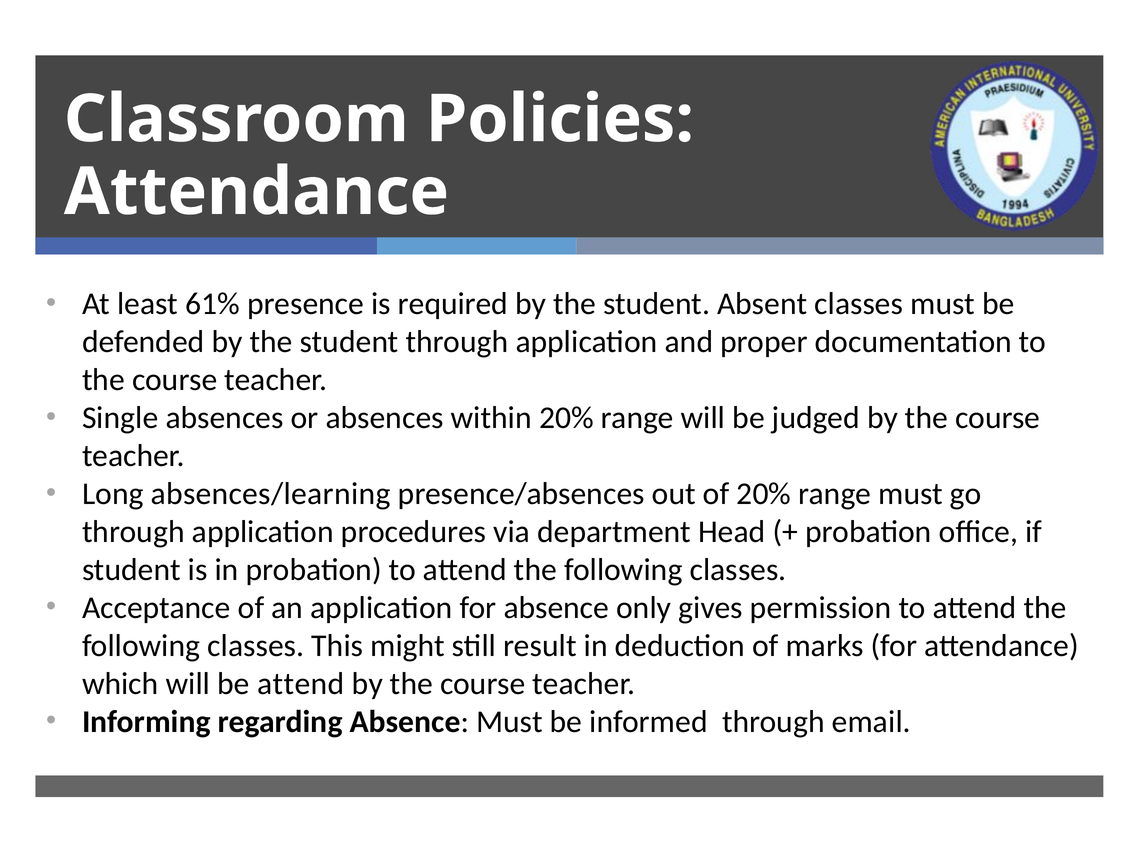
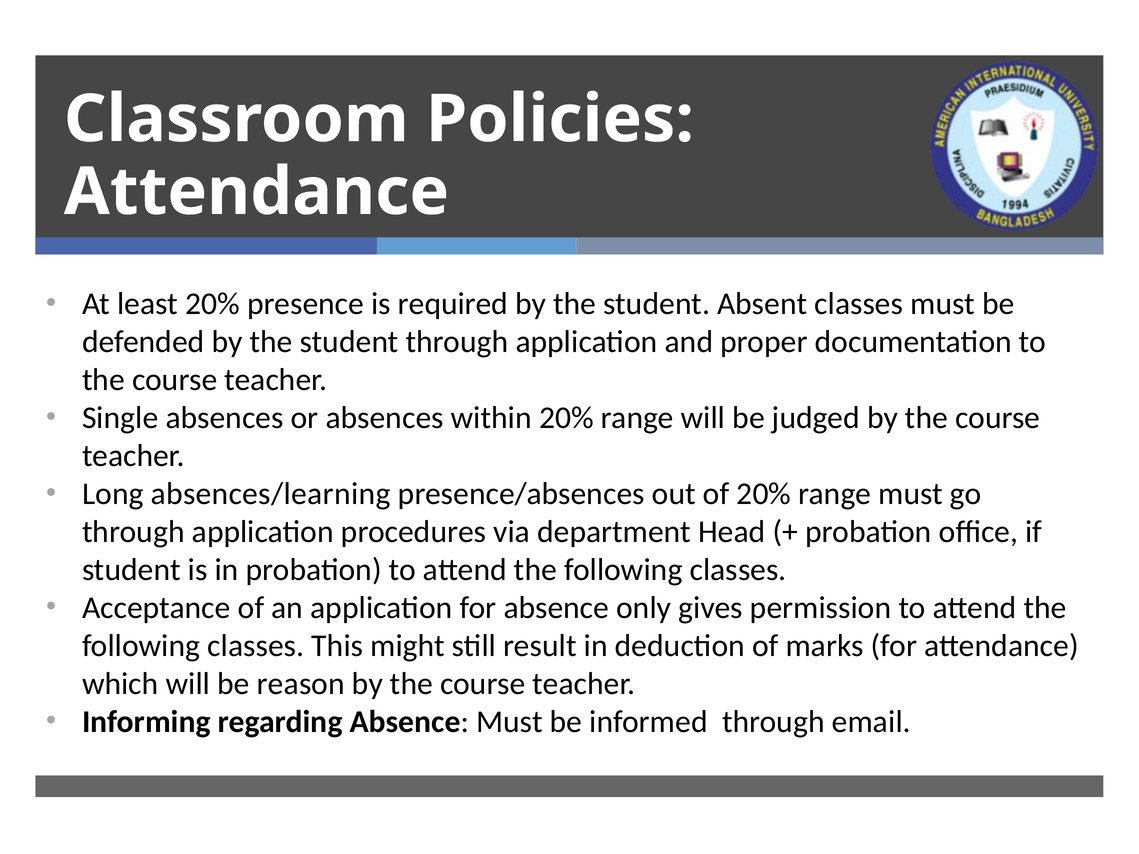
least 61%: 61% -> 20% (212, 304)
be attend: attend -> reason (301, 684)
